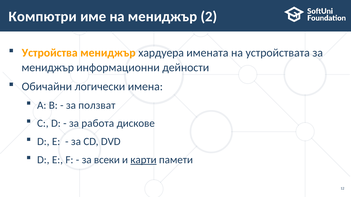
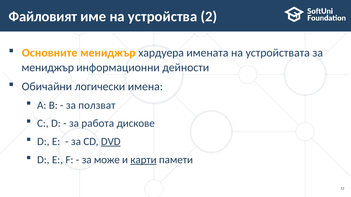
Компютри: Компютри -> Файловият (43, 17)
на мениджър: мениджър -> устройства (163, 17)
Устройства: Устройства -> Основните (50, 53)
DVD underline: none -> present (111, 142)
всеки: всеки -> може (107, 160)
